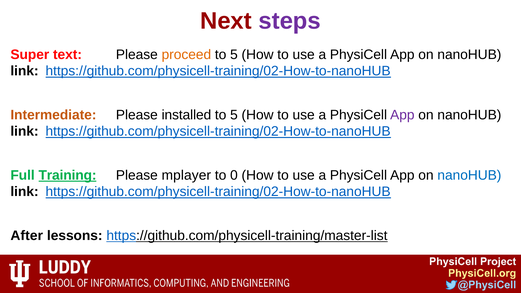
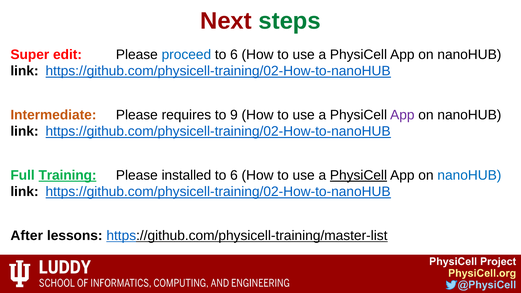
steps colour: purple -> green (290, 21)
text: text -> edit (67, 55)
proceed colour: orange -> blue (186, 55)
5: 5 -> 6 (234, 55)
installed: installed -> requires (186, 115)
5: 5 -> 9 (234, 115)
mplayer: mplayer -> installed (186, 175)
0: 0 -> 6 (234, 175)
PhysiCell underline: none -> present (358, 175)
